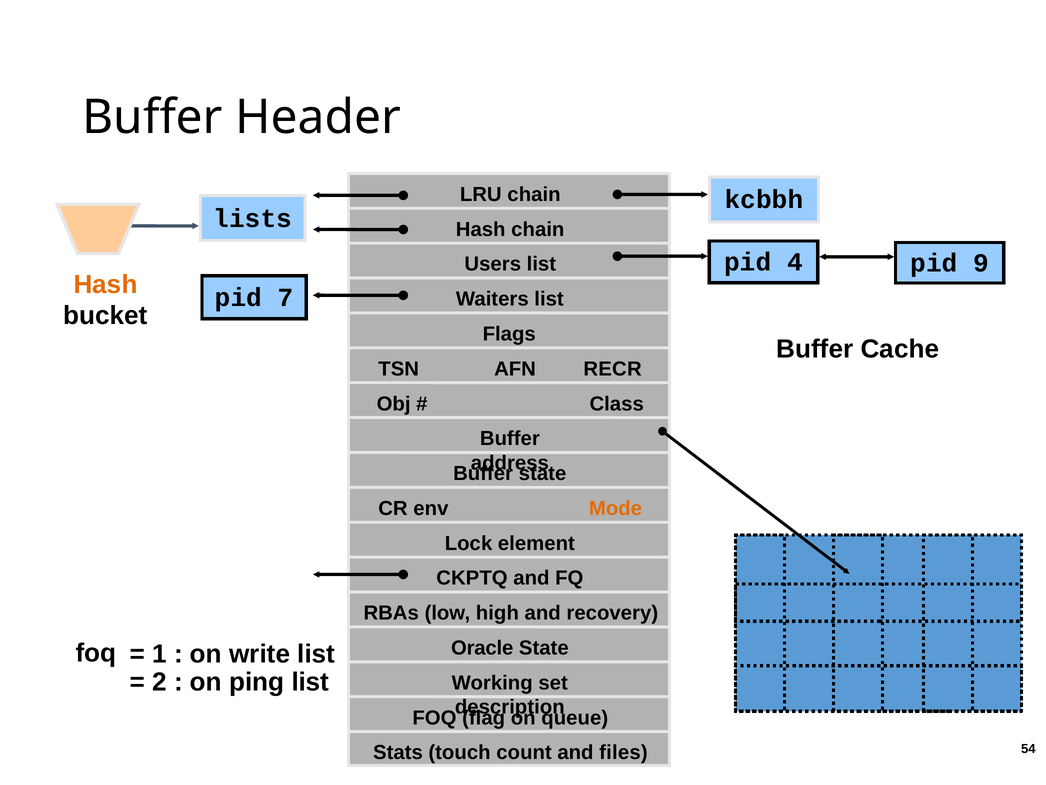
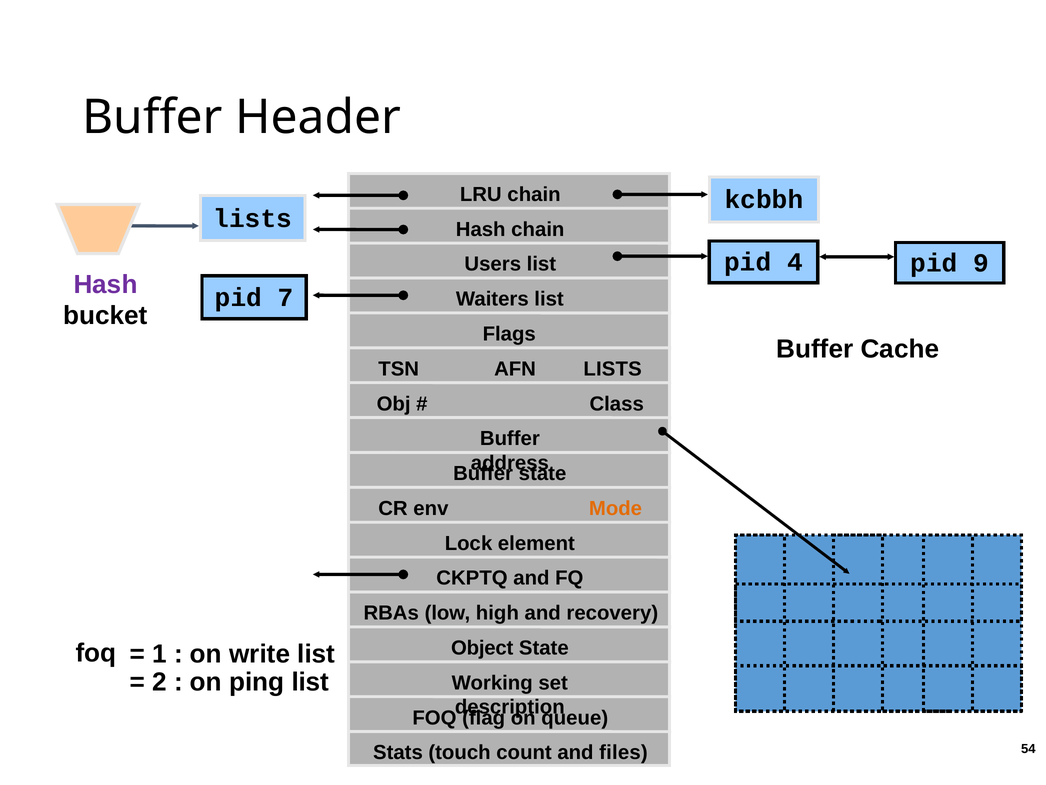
Hash colour: orange -> purple (106, 284)
TSN RECR: RECR -> LISTS (613, 369)
Oracle: Oracle -> Object (482, 648)
